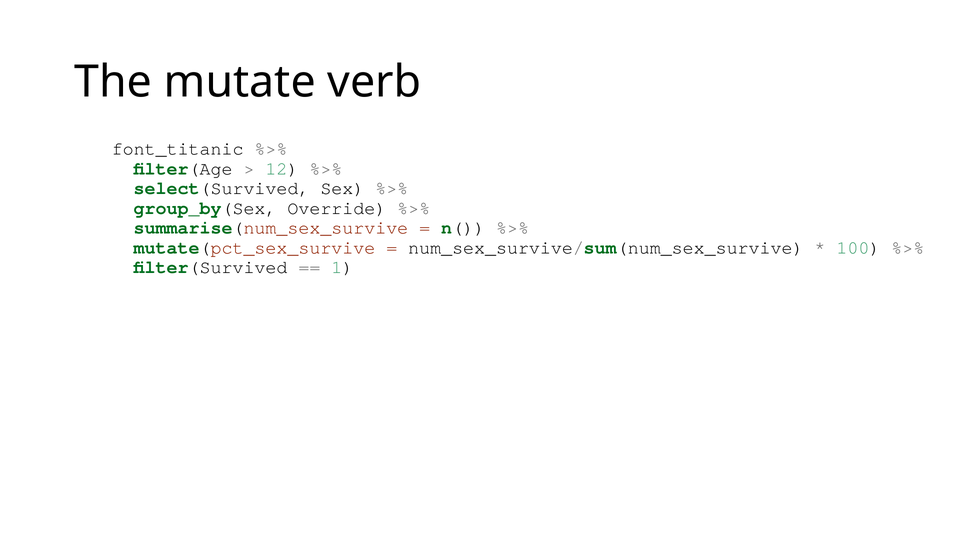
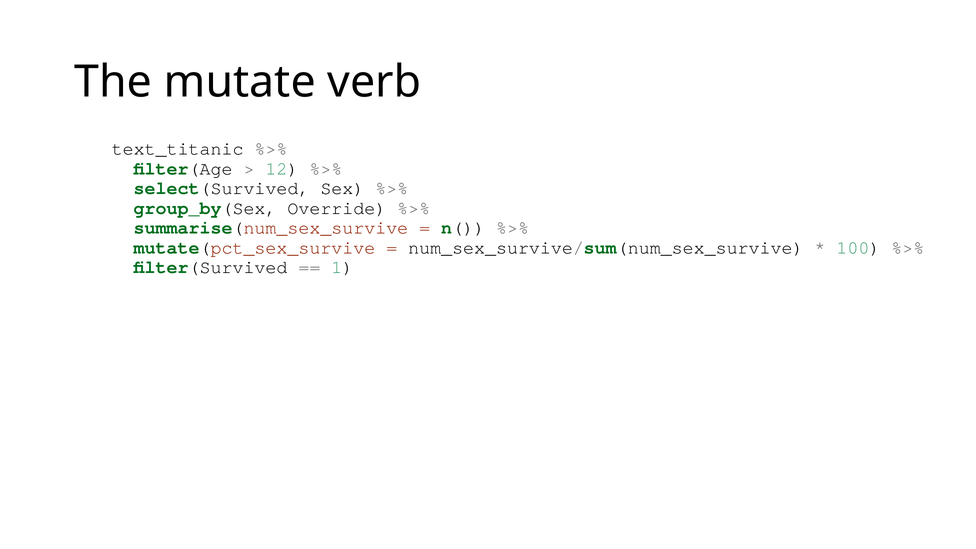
font_titanic: font_titanic -> text_titanic (178, 149)
